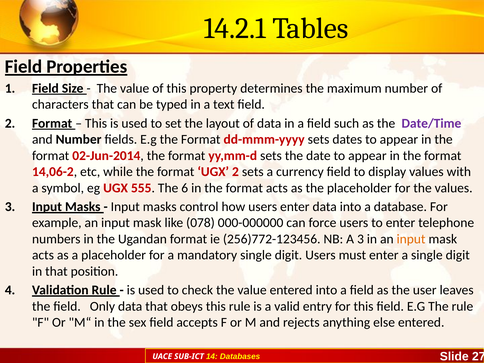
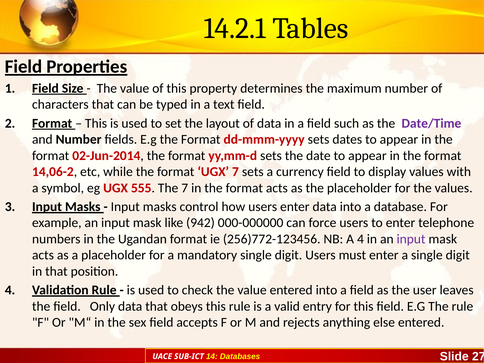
UGX 2: 2 -> 7 (235, 172)
The 6: 6 -> 7 (185, 188)
078: 078 -> 942 (200, 223)
A 3: 3 -> 4 (360, 239)
input colour: orange -> purple (411, 239)
